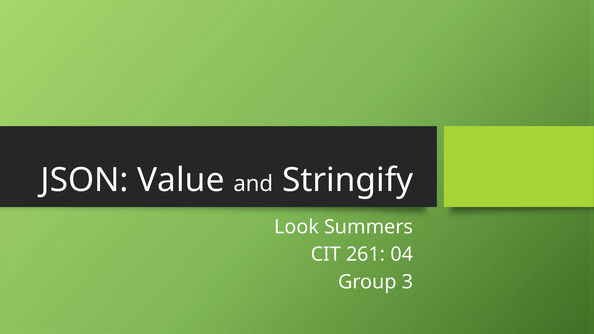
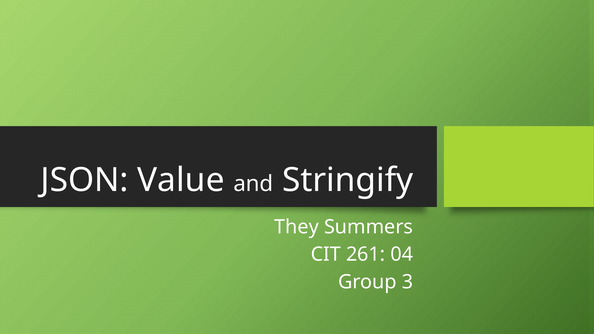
Look: Look -> They (296, 227)
